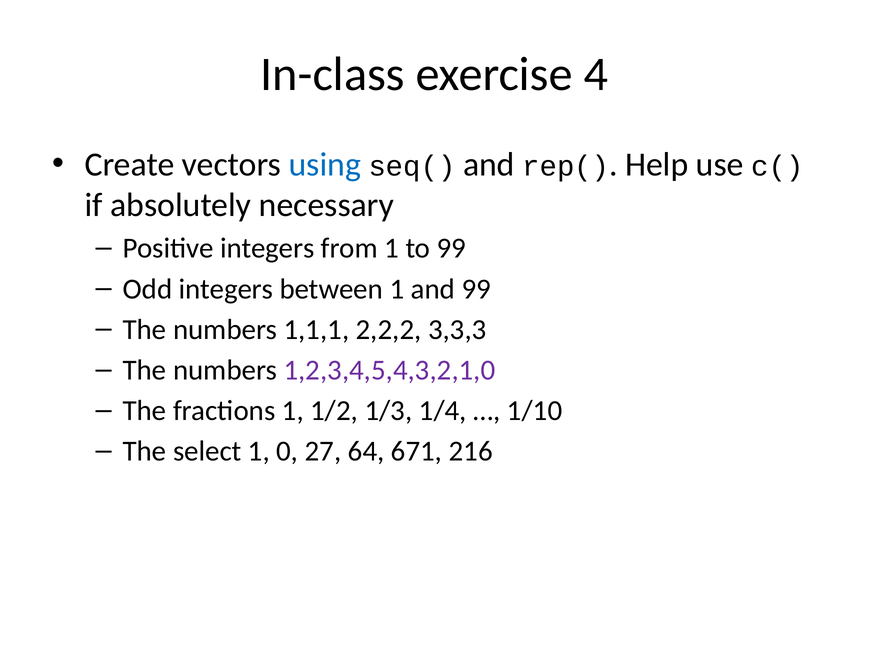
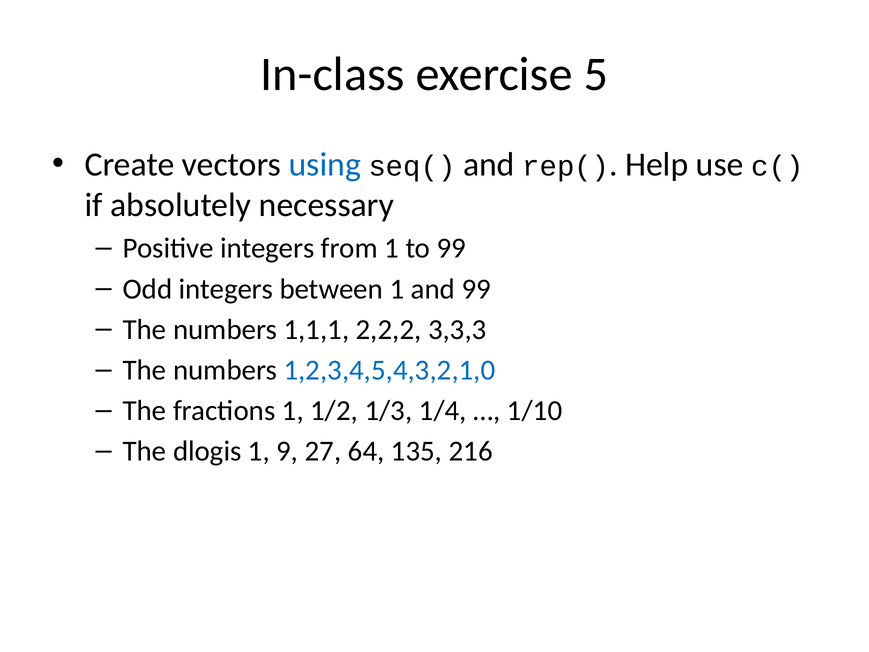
4: 4 -> 5 (596, 74)
1,2,3,4,5,4,3,2,1,0 colour: purple -> blue (389, 370)
select: select -> dlogis (207, 451)
0: 0 -> 9 (287, 451)
671: 671 -> 135 (417, 451)
